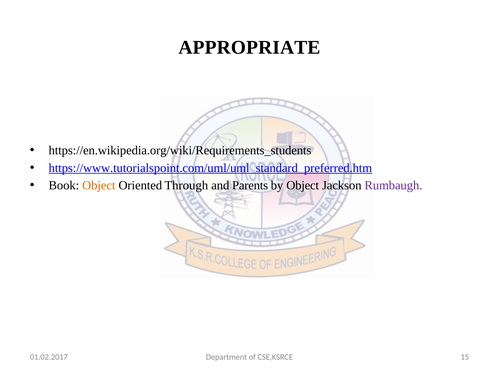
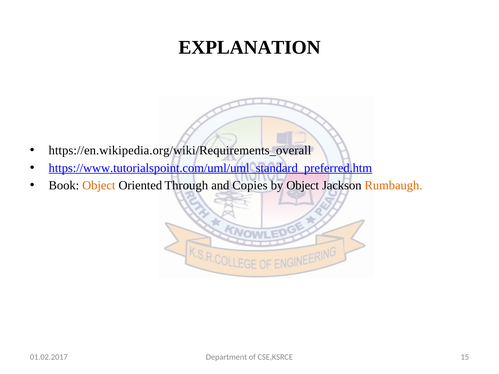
APPROPRIATE: APPROPRIATE -> EXPLANATION (250, 48)
https://en.wikipedia.org/wiki/Requirements_students: https://en.wikipedia.org/wiki/Requirements_students -> https://en.wikipedia.org/wiki/Requirements_overall (180, 151)
Parents: Parents -> Copies (250, 186)
Rumbaugh colour: purple -> orange (393, 186)
